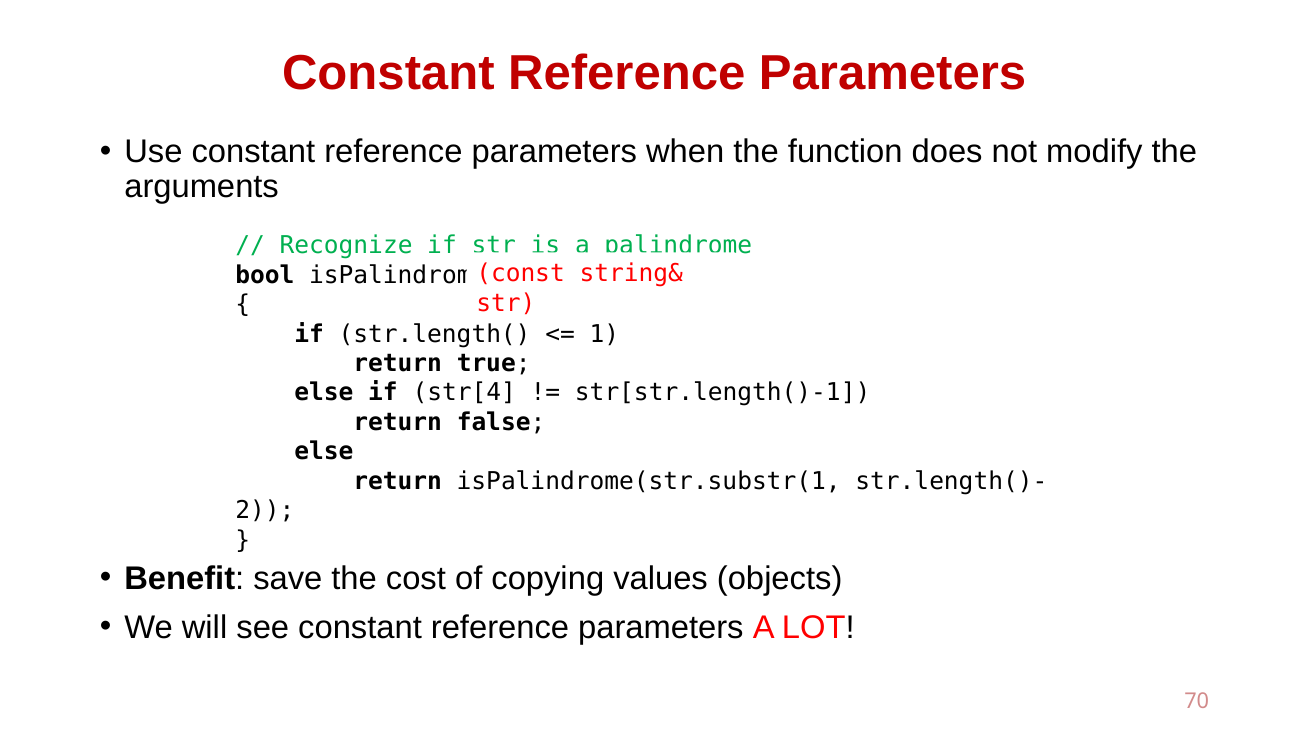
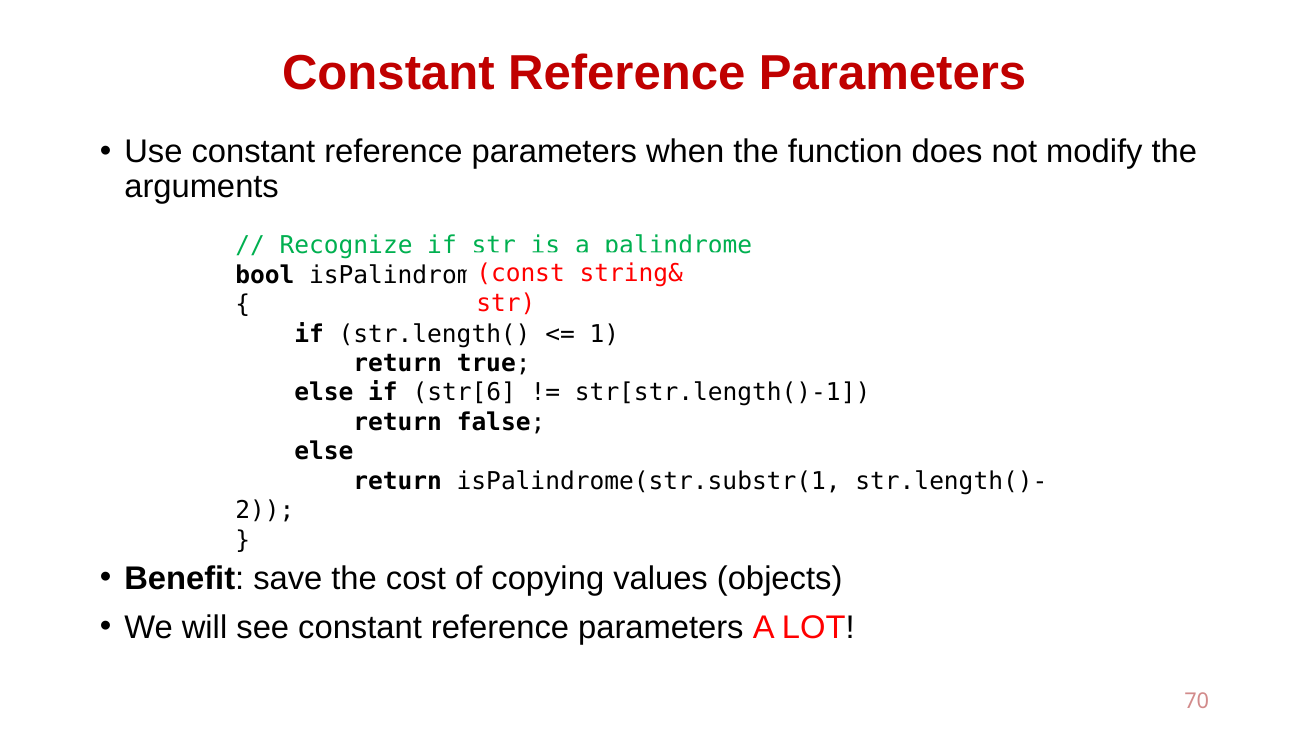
str[4: str[4 -> str[6 (464, 393)
